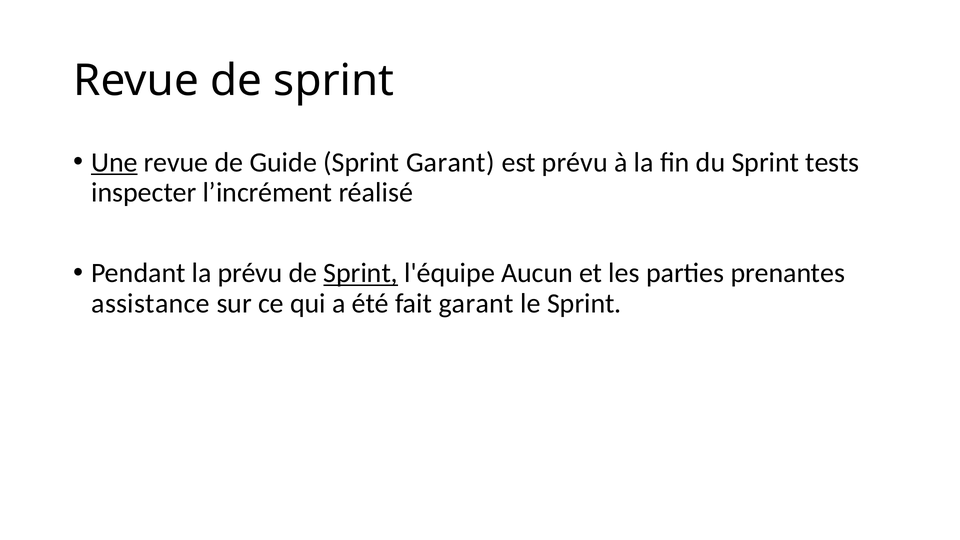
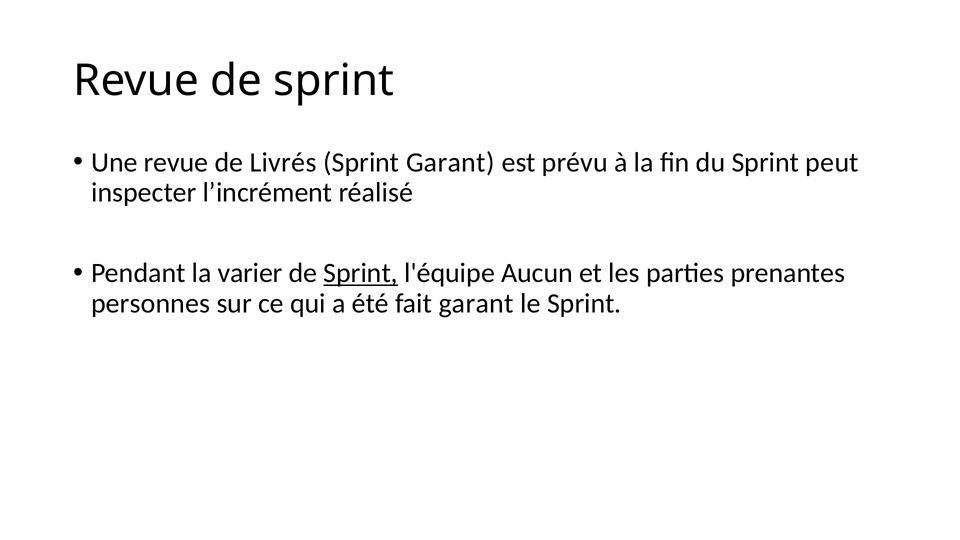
Une underline: present -> none (114, 162)
Guide: Guide -> Livrés (283, 162)
tests: tests -> peut (832, 162)
la prévu: prévu -> varier (250, 273)
assistance: assistance -> personnes (151, 303)
